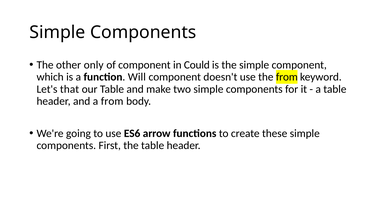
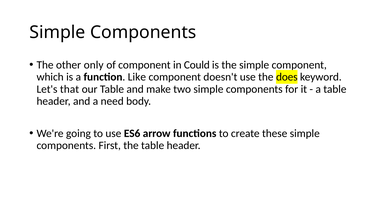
Will: Will -> Like (137, 77)
the from: from -> does (287, 77)
a from: from -> need (112, 101)
